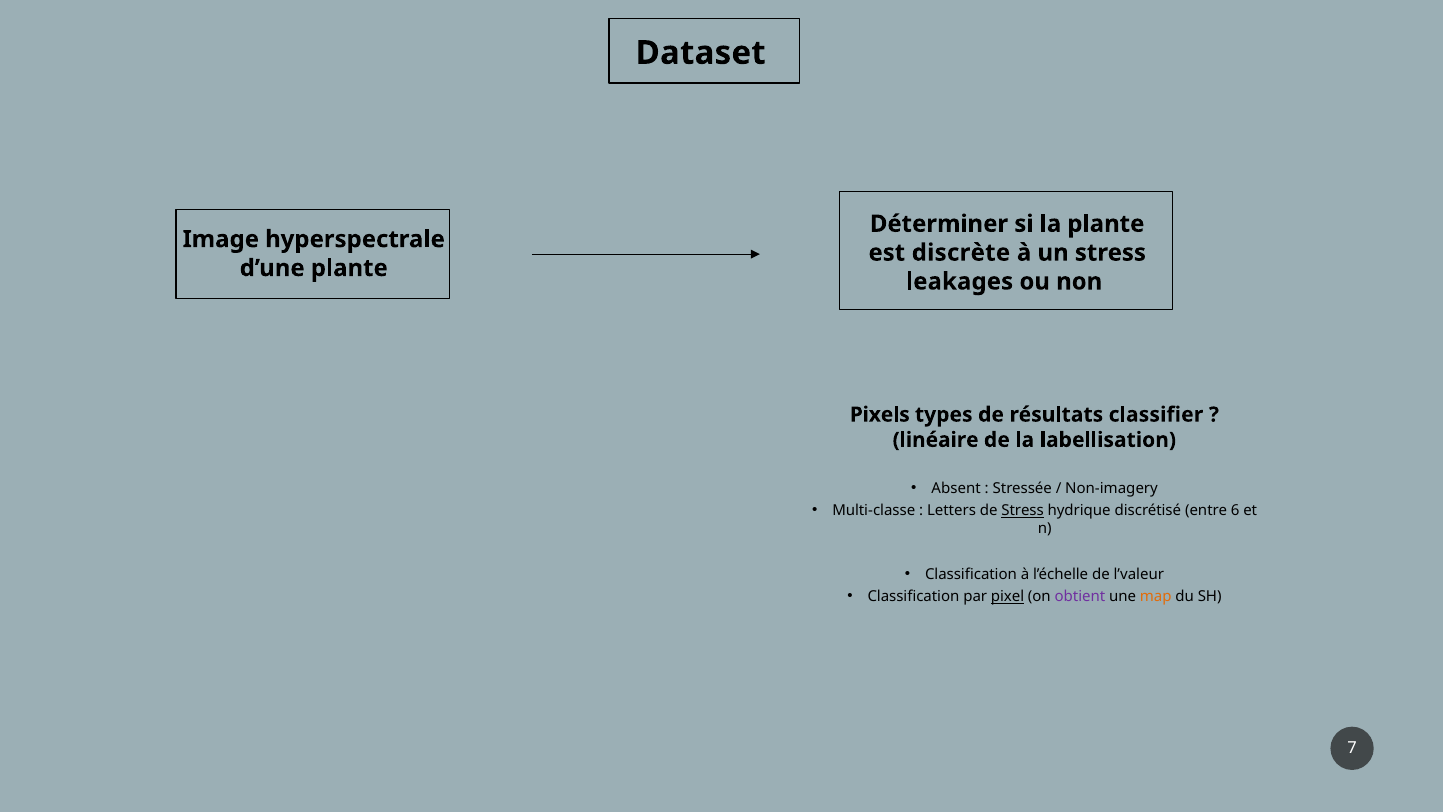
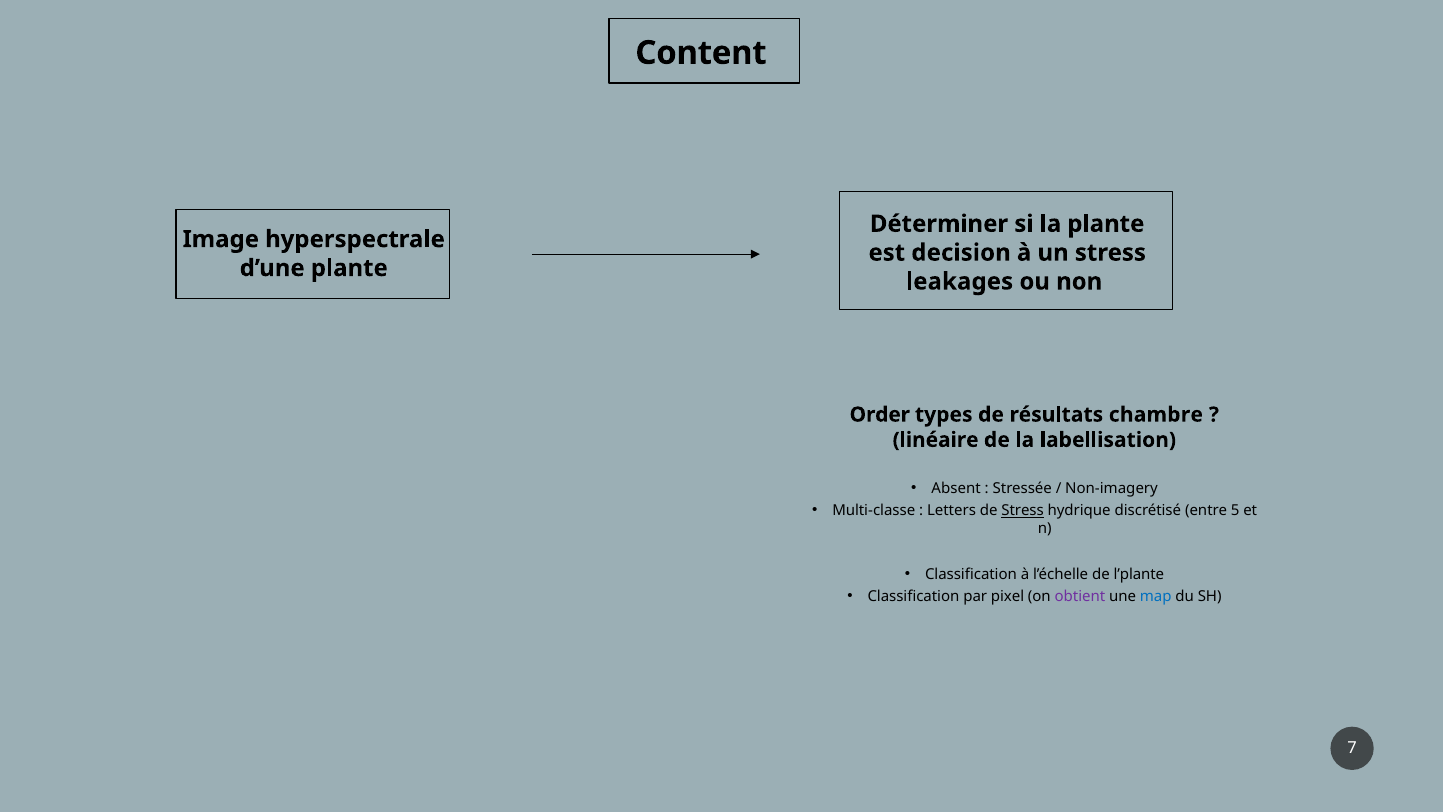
Dataset: Dataset -> Content (701, 53)
discrète: discrète -> decision (961, 253)
Pixels: Pixels -> Order (880, 414)
classifier: classifier -> chambre (1156, 414)
6: 6 -> 5 (1235, 511)
l’valeur: l’valeur -> l’plante (1139, 574)
pixel underline: present -> none (1008, 596)
map colour: orange -> blue (1156, 596)
